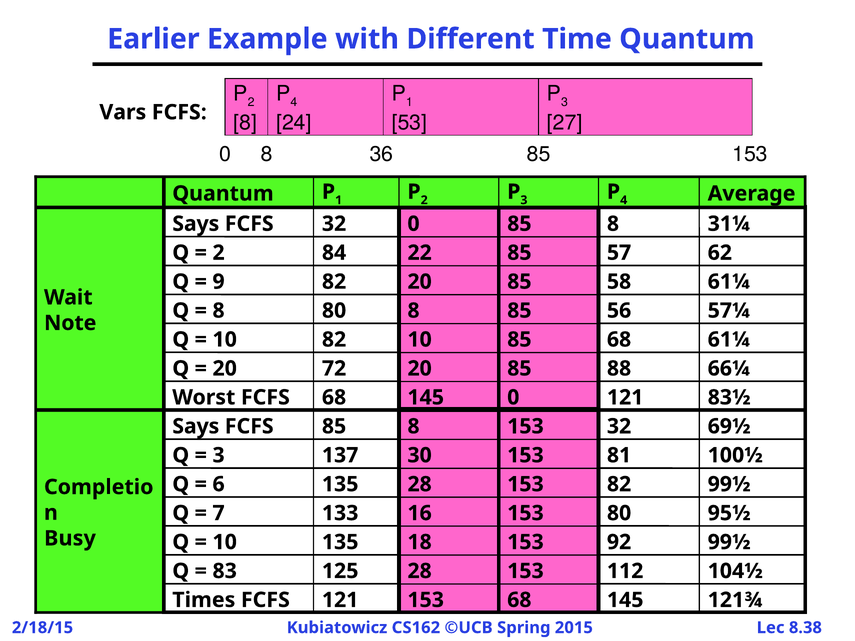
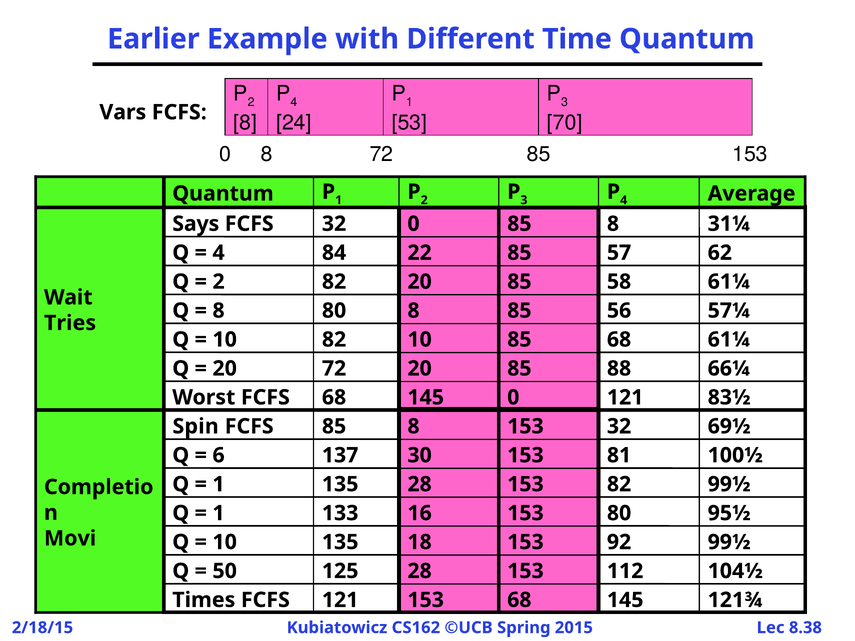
27: 27 -> 70 (565, 123)
8 36: 36 -> 72 (381, 154)
2: 2 -> 4 (219, 253)
9: 9 -> 2 (219, 282)
Note: Note -> Tries (70, 323)
Says: Says -> Spin (196, 427)
3: 3 -> 6 (219, 455)
6: 6 -> 1 (219, 484)
7: 7 -> 1 (219, 513)
Busy: Busy -> Movi (70, 539)
83: 83 -> 50 (225, 571)
